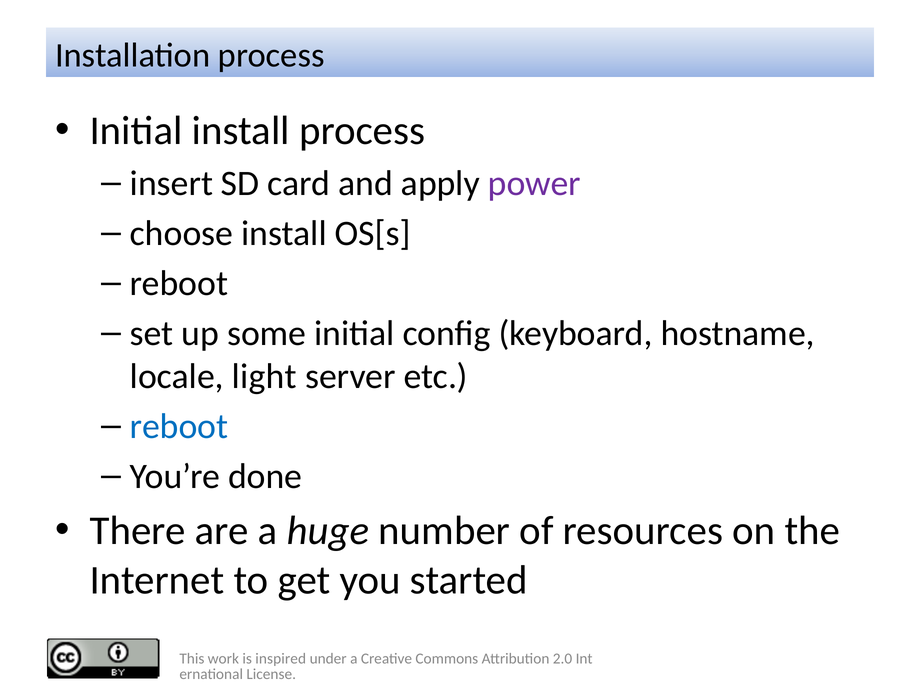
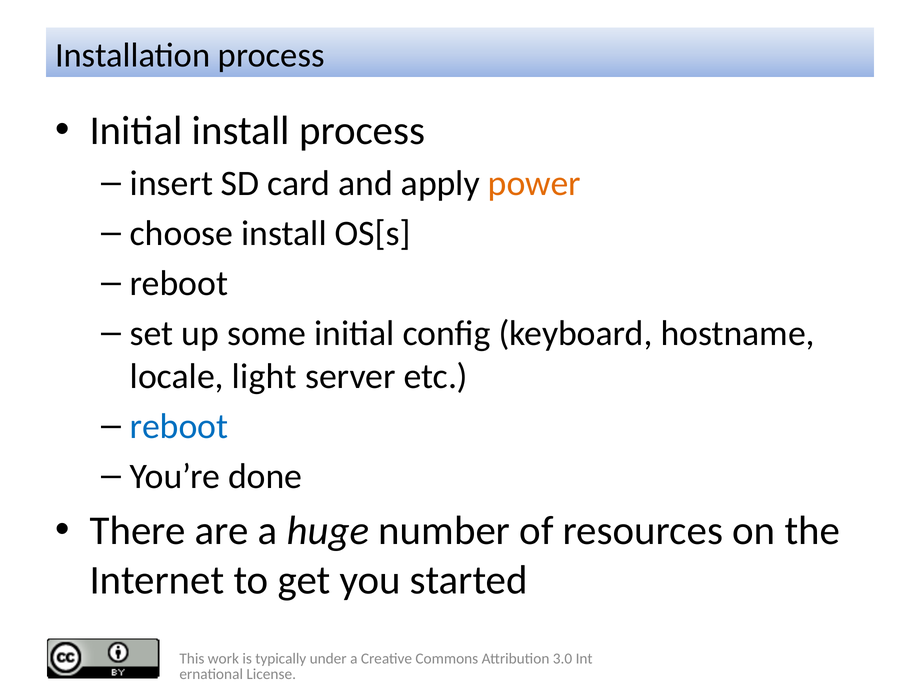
power colour: purple -> orange (534, 183)
inspired: inspired -> typically (281, 659)
2.0: 2.0 -> 3.0 (563, 659)
